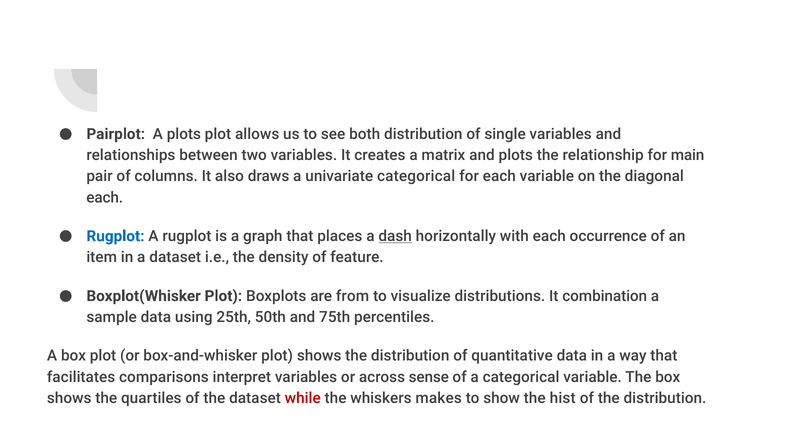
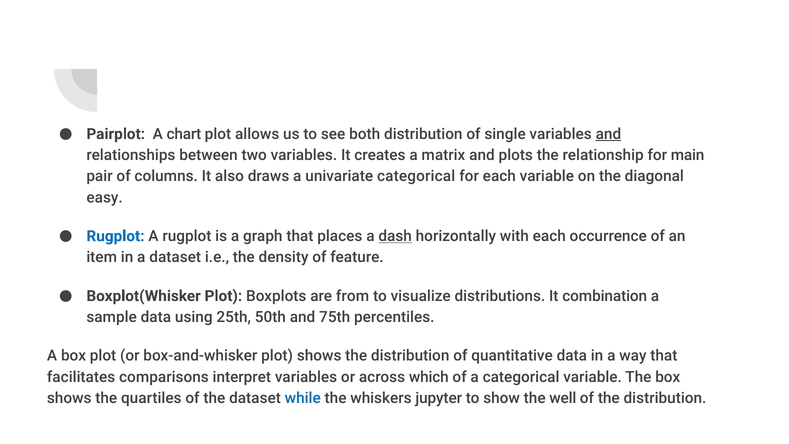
A plots: plots -> chart (184, 134)
and underline: none -> present (608, 134)
each: each -> easy (105, 197)
sense: sense -> which (429, 377)
while colour: red -> blue (303, 398)
makes: makes -> jupyter (439, 398)
hist: hist -> well (563, 398)
